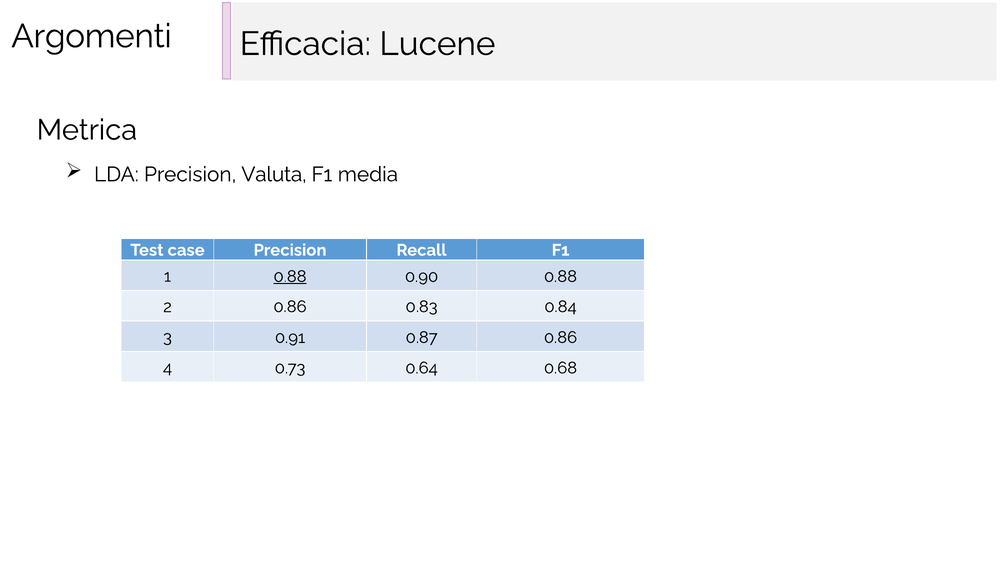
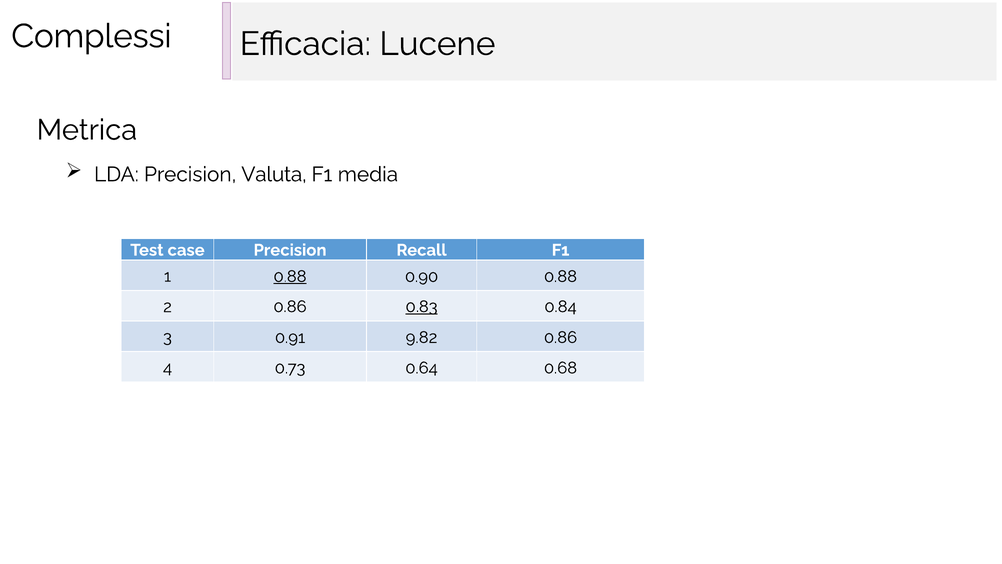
Argomenti: Argomenti -> Complessi (91, 36)
0.83 underline: none -> present (422, 306)
0.87: 0.87 -> 9.82 (422, 337)
